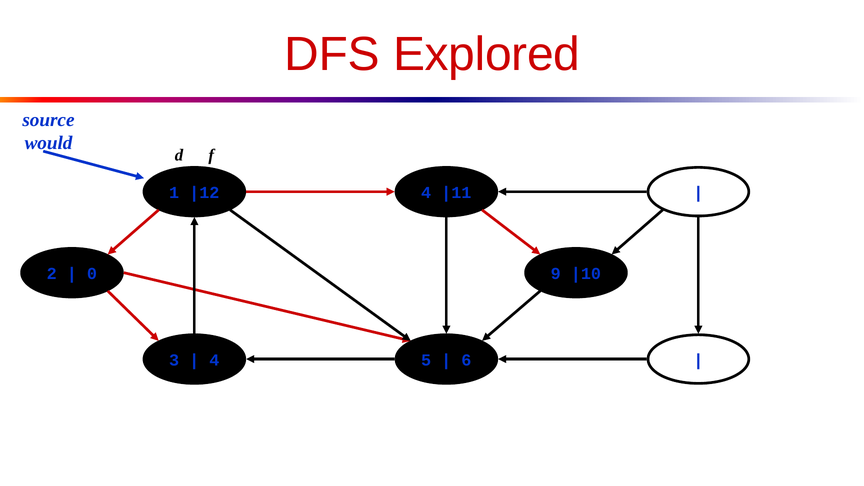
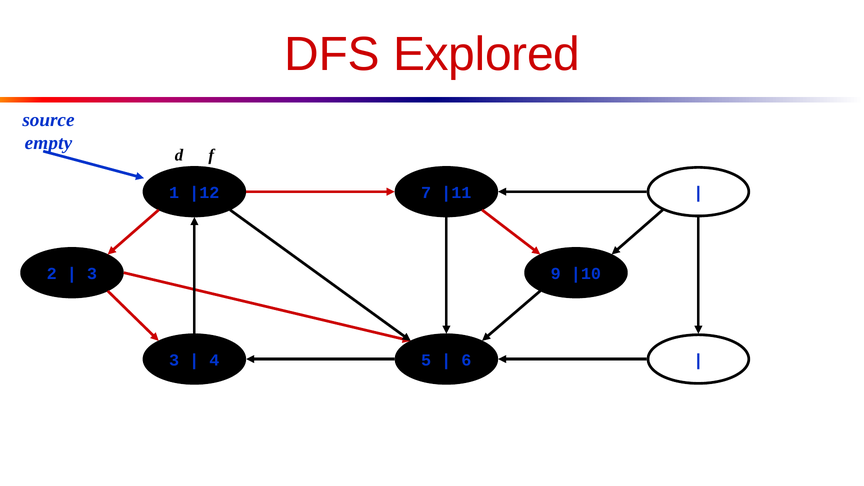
would: would -> empty (48, 143)
4: 4 -> 7 (426, 193)
0: 0 -> 3 (92, 274)
